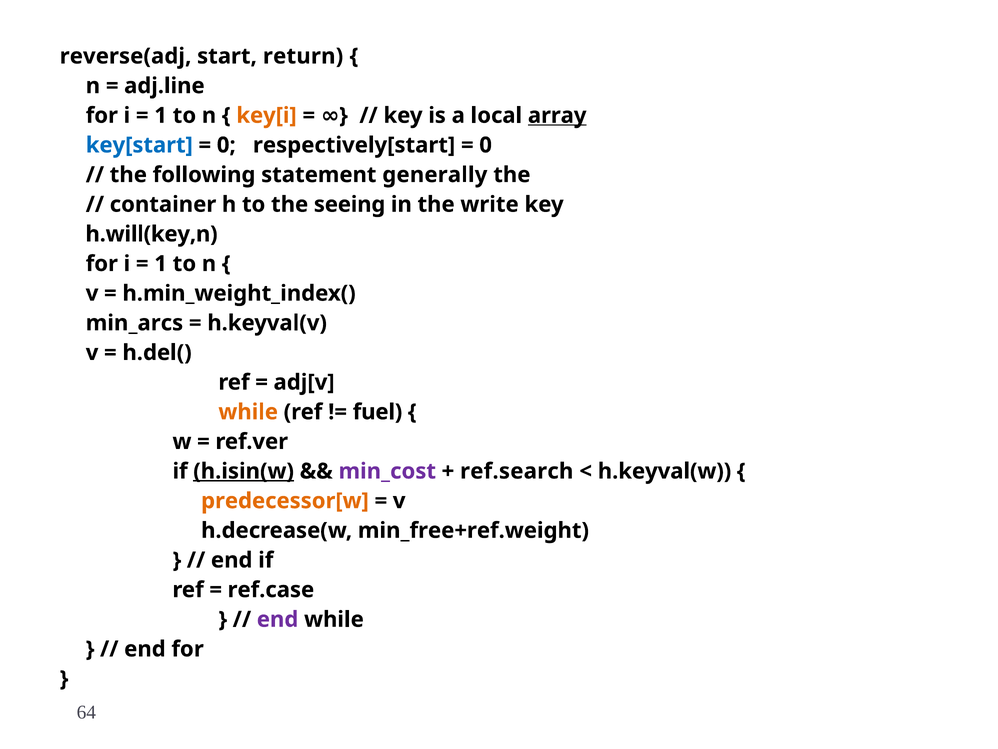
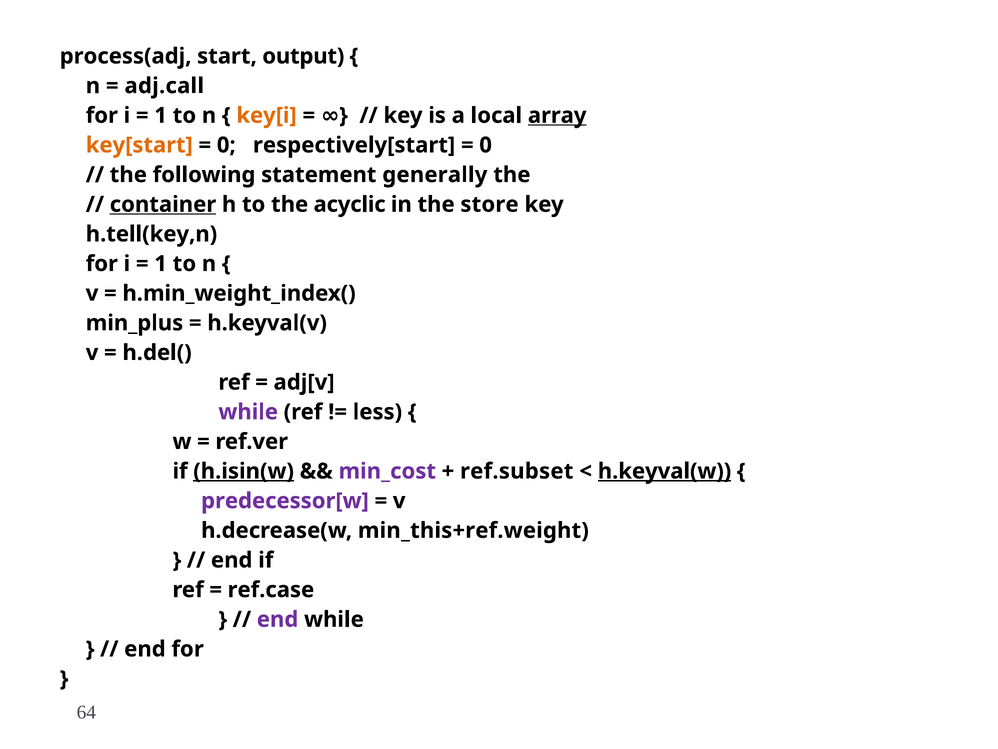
reverse(adj: reverse(adj -> process(adj (126, 56)
return: return -> output (303, 56)
adj.line: adj.line -> adj.call (164, 86)
key[start colour: blue -> orange (139, 145)
container underline: none -> present (163, 204)
seeing: seeing -> acyclic (350, 204)
write: write -> store (489, 204)
h.will(key,n: h.will(key,n -> h.tell(key,n (151, 234)
min_arcs: min_arcs -> min_plus (134, 323)
while colour: orange -> purple (248, 412)
fuel: fuel -> less (377, 412)
ref.search: ref.search -> ref.subset (517, 471)
h.keyval(w underline: none -> present (665, 471)
predecessor[w colour: orange -> purple (285, 501)
min_free+ref.weight: min_free+ref.weight -> min_this+ref.weight (473, 530)
